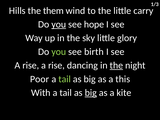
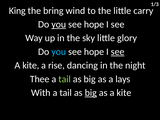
Hills: Hills -> King (17, 11)
them: them -> bring (53, 11)
you colour: light green -> light blue (59, 52)
birth: birth -> hope (94, 52)
see underline: none -> present (118, 52)
rise: rise -> kite (31, 65)
the underline: present -> none (116, 65)
Poor: Poor -> Thee (40, 79)
this: this -> lays (123, 79)
